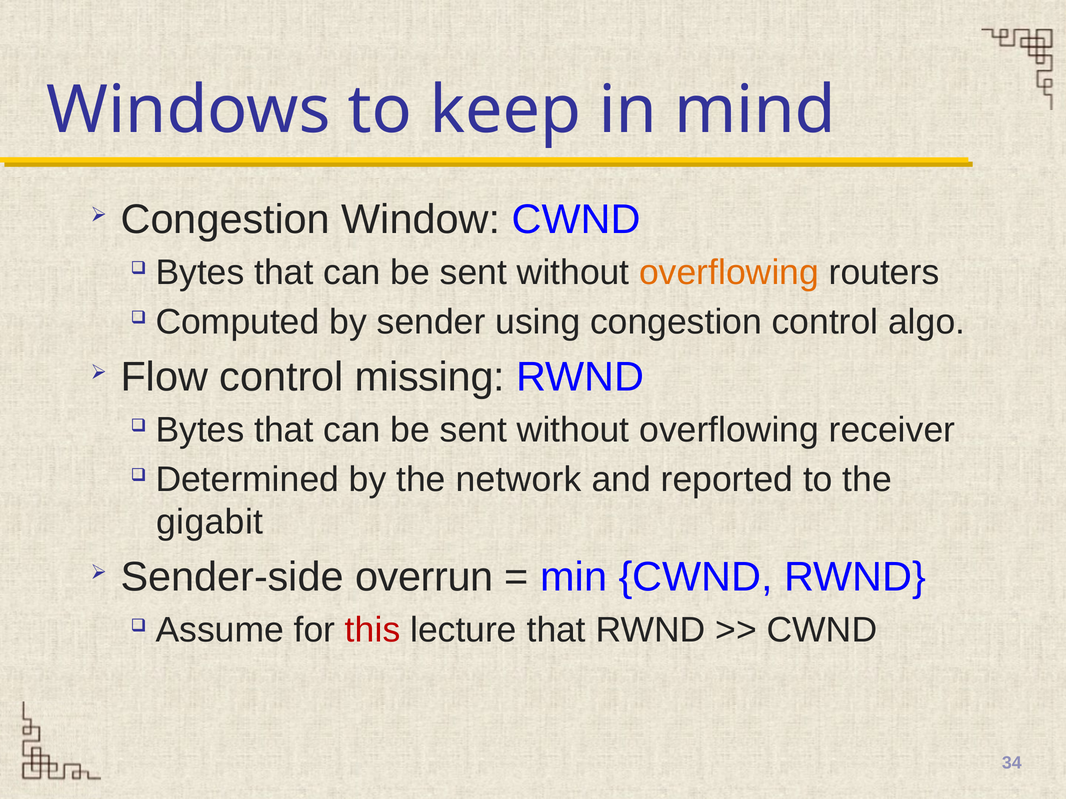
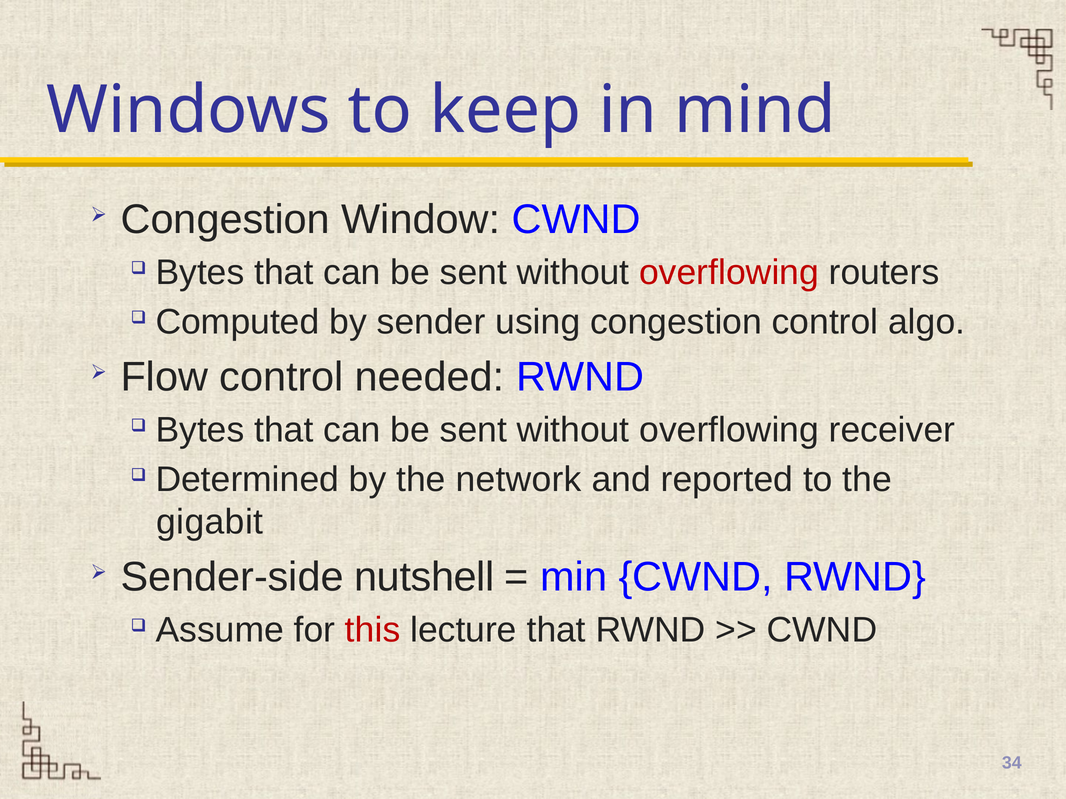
overflowing colour: orange -> red (729, 273)
missing: missing -> needed (430, 377)
overrun: overrun -> nutshell (424, 577)
